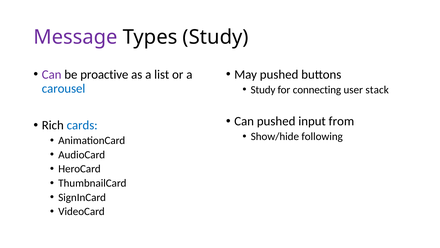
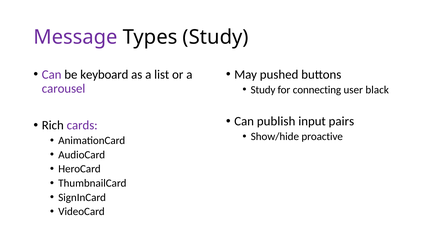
proactive: proactive -> keyboard (104, 74)
carousel colour: blue -> purple (64, 88)
stack: stack -> black (377, 90)
Can pushed: pushed -> publish (276, 121)
from: from -> pairs (341, 121)
cards colour: blue -> purple (82, 125)
following: following -> proactive (322, 136)
